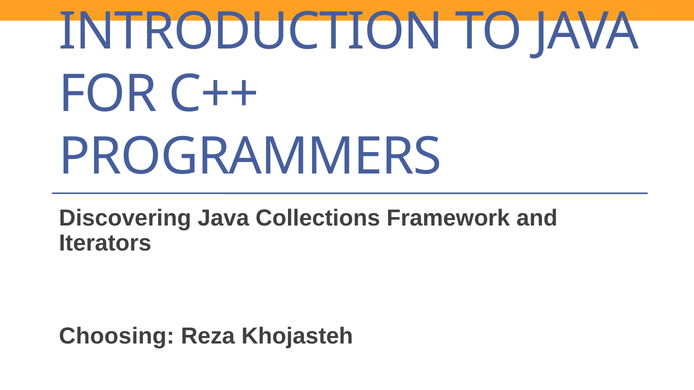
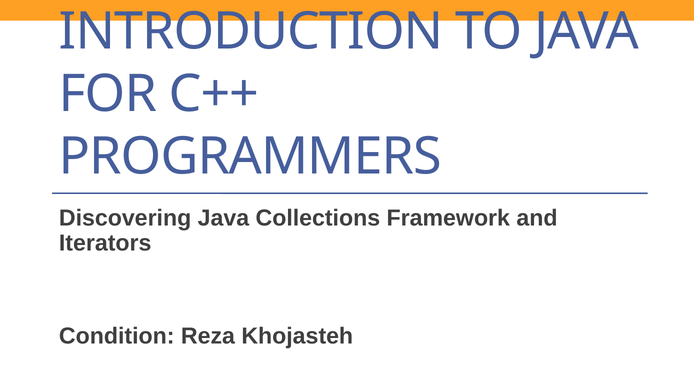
Choosing: Choosing -> Condition (117, 336)
